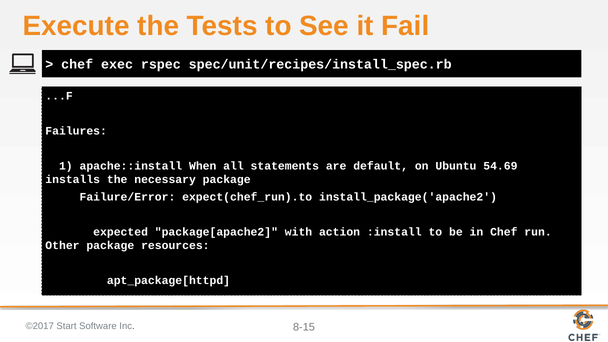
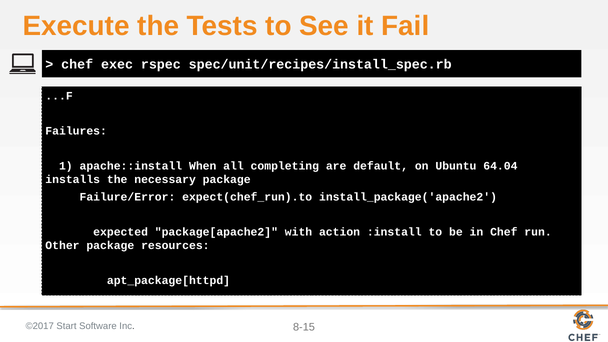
statements: statements -> completing (285, 166)
54.69: 54.69 -> 64.04 (500, 166)
